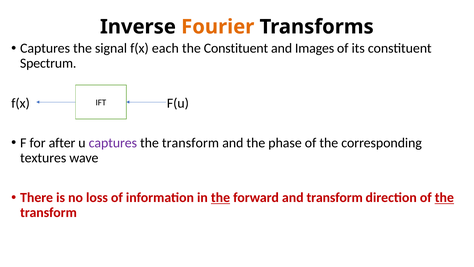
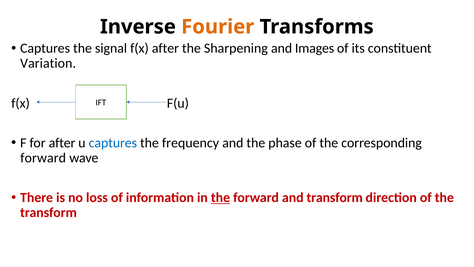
f(x each: each -> after (165, 48)
the Constituent: Constituent -> Sharpening (236, 48)
Spectrum: Spectrum -> Variation (48, 63)
captures colour: purple -> blue (113, 143)
transform: transform -> frequency (191, 143)
textures: textures -> forward (43, 158)
the underline: present -> none (444, 197)
